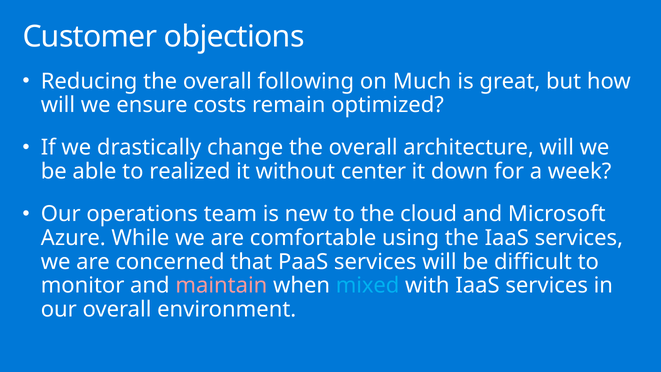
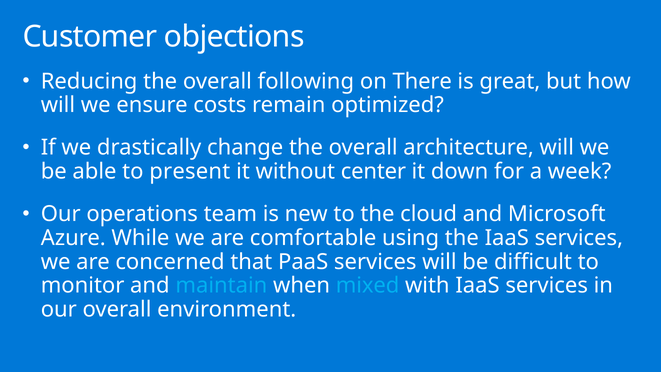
Much: Much -> There (422, 81)
realized: realized -> present (190, 171)
maintain colour: pink -> light blue (221, 285)
